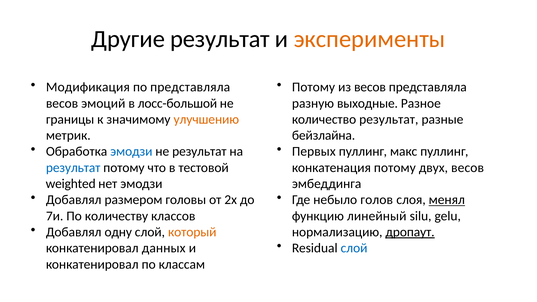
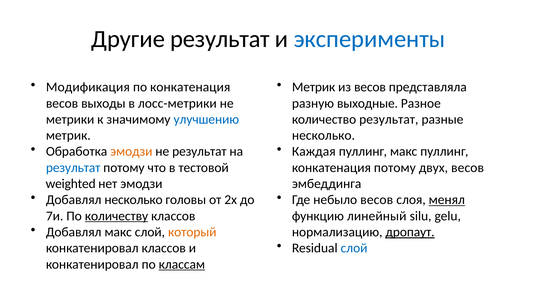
эксперименты colour: orange -> blue (370, 39)
по представляла: представляла -> конкатенация (190, 87)
Потому: Потому -> Метрик (314, 87)
эмоций: эмоций -> выходы (103, 103)
лосс-большой: лосс-большой -> лосс-метрики (177, 103)
границы: границы -> метрики (70, 119)
улучшению colour: orange -> blue (206, 119)
бейзлайна: бейзлайна -> несколько (323, 135)
эмодзи colour: blue -> orange (131, 152)
Первых: Первых -> Каждая (314, 152)
Добавлял размером: размером -> несколько (134, 200)
небыло голов: голов -> весов (377, 200)
количеству underline: none -> present (116, 216)
Добавлял одну: одну -> макс (118, 232)
конкатенировал данных: данных -> классов (164, 248)
классам underline: none -> present (182, 264)
